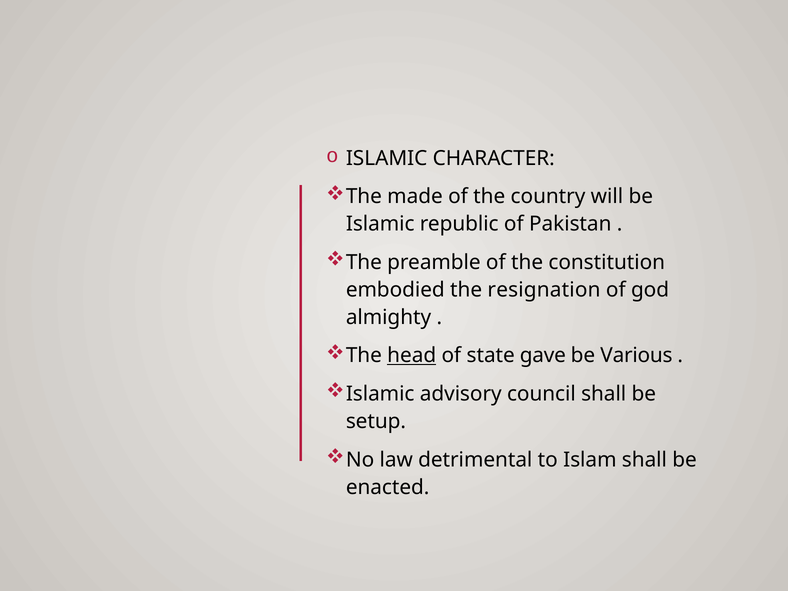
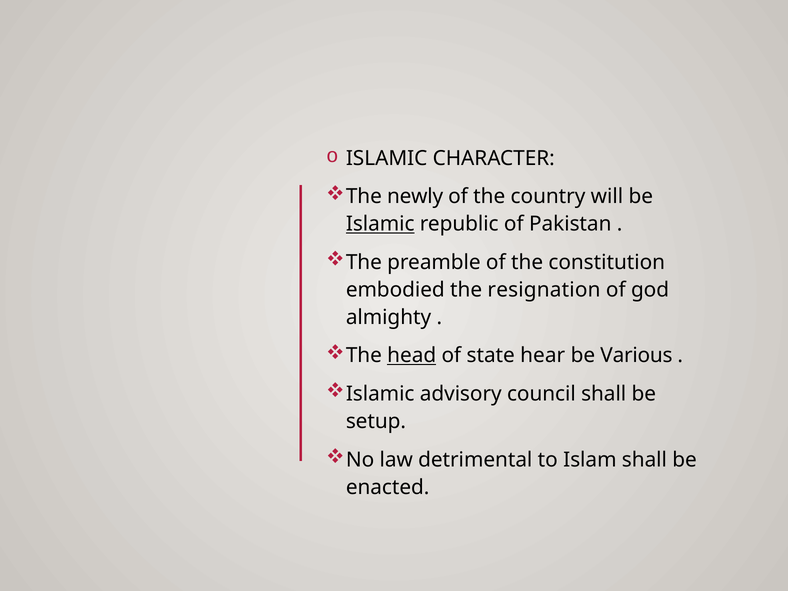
made: made -> newly (415, 197)
Islamic underline: none -> present (380, 224)
gave: gave -> hear (543, 356)
